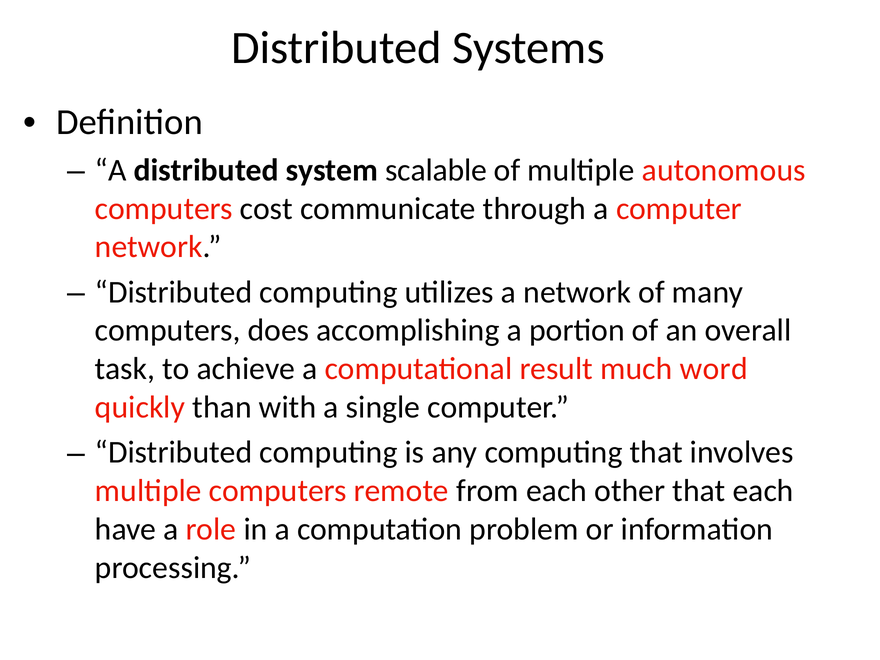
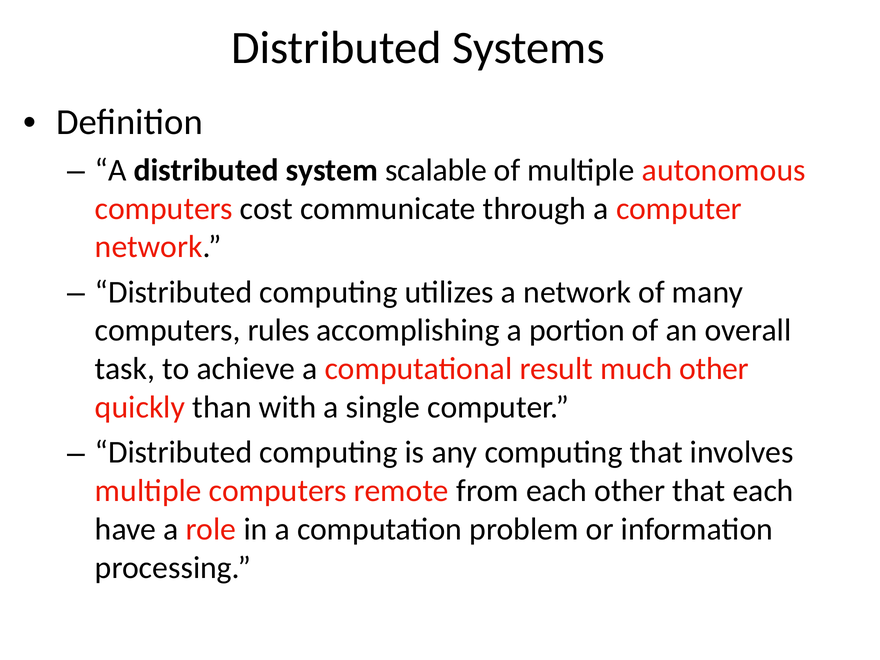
does: does -> rules (279, 330)
much word: word -> other (714, 369)
